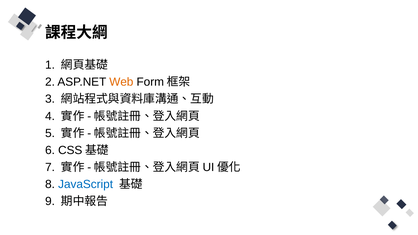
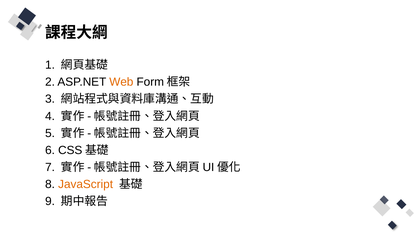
JavaScript colour: blue -> orange (86, 184)
